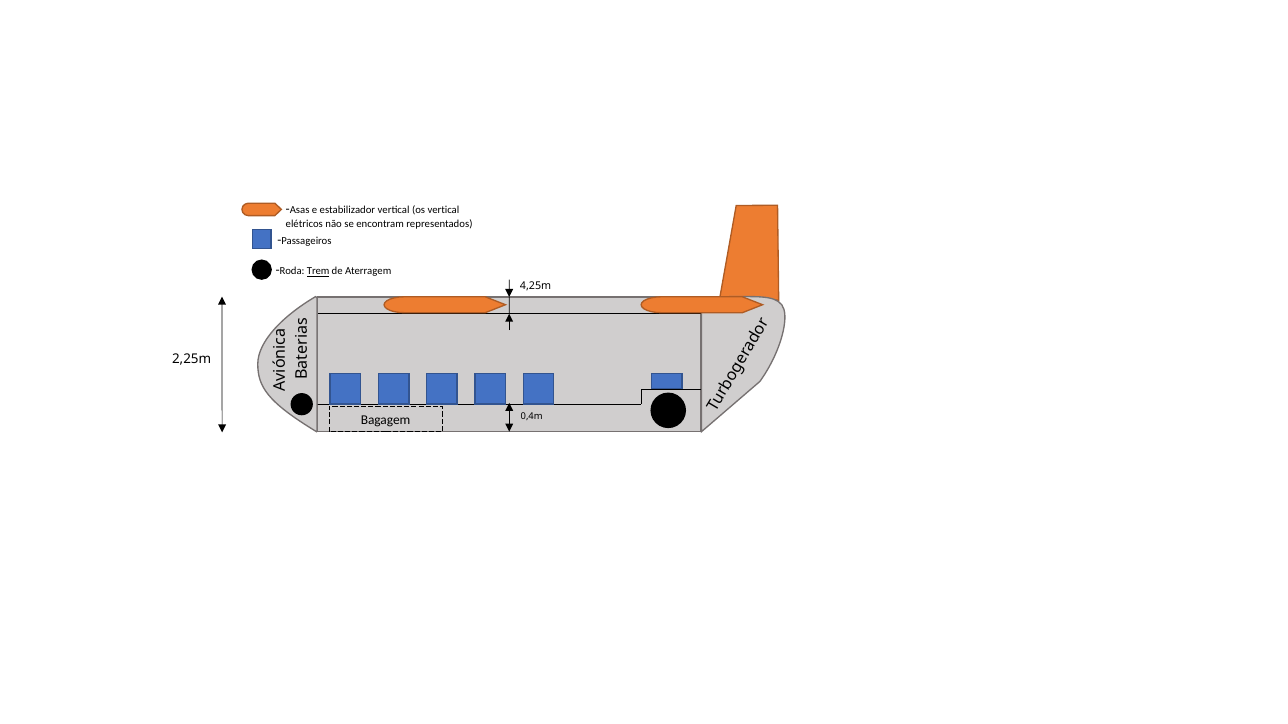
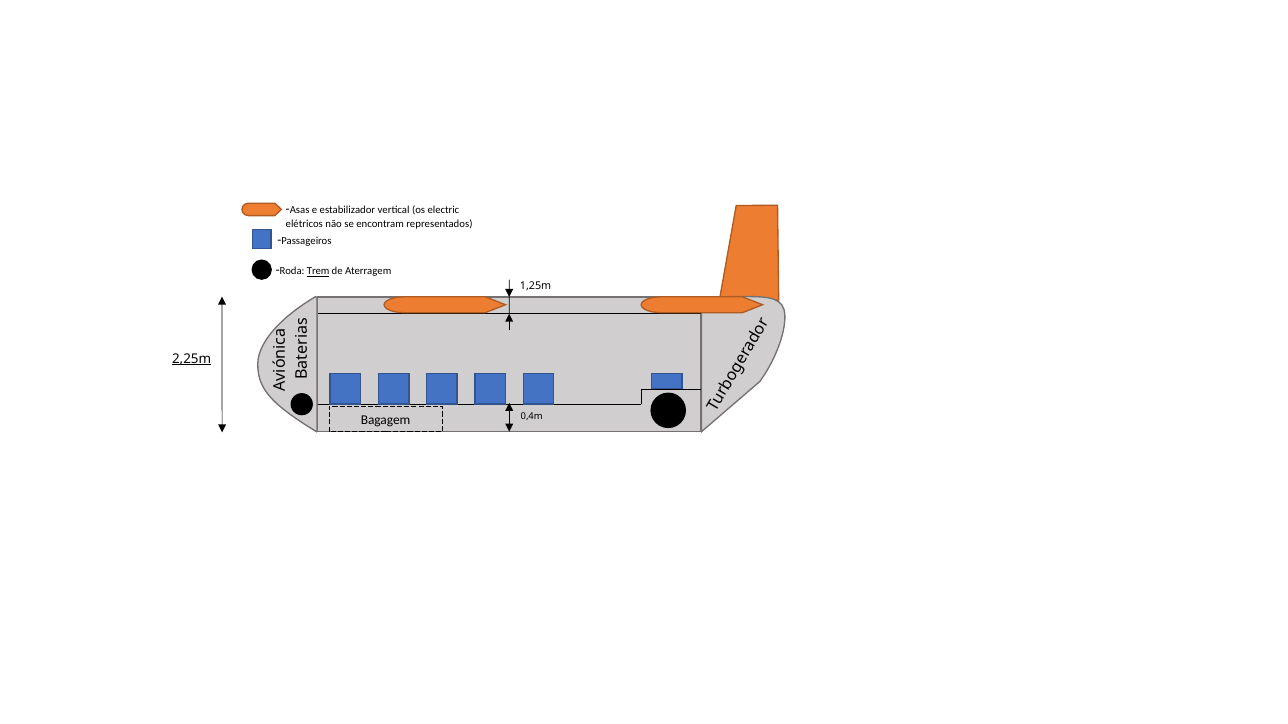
os vertical: vertical -> electric (443, 210)
4,25m: 4,25m -> 1,25m (536, 287)
2,25m underline: none -> present (192, 359)
